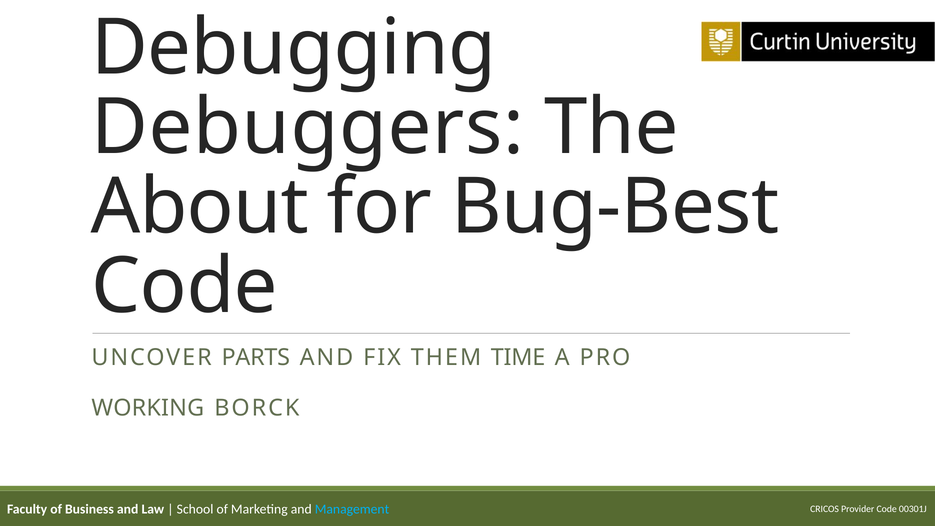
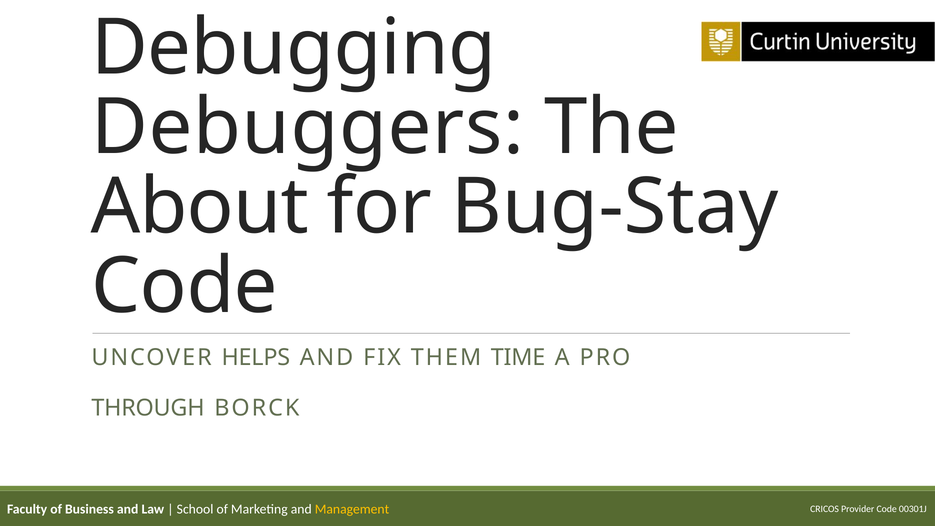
Bug-Best: Bug-Best -> Bug-Stay (615, 207)
PARTS: PARTS -> HELPS (256, 358)
WORKING: WORKING -> THROUGH (148, 408)
Management colour: light blue -> yellow (352, 509)
